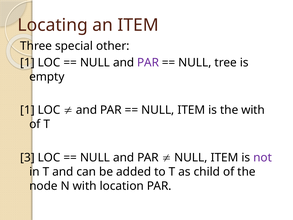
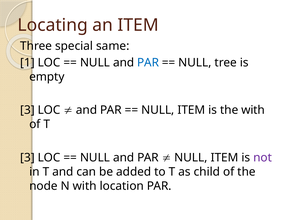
other: other -> same (113, 46)
PAR colour: purple -> blue (148, 63)
1: 1 -> 3 (27, 110)
